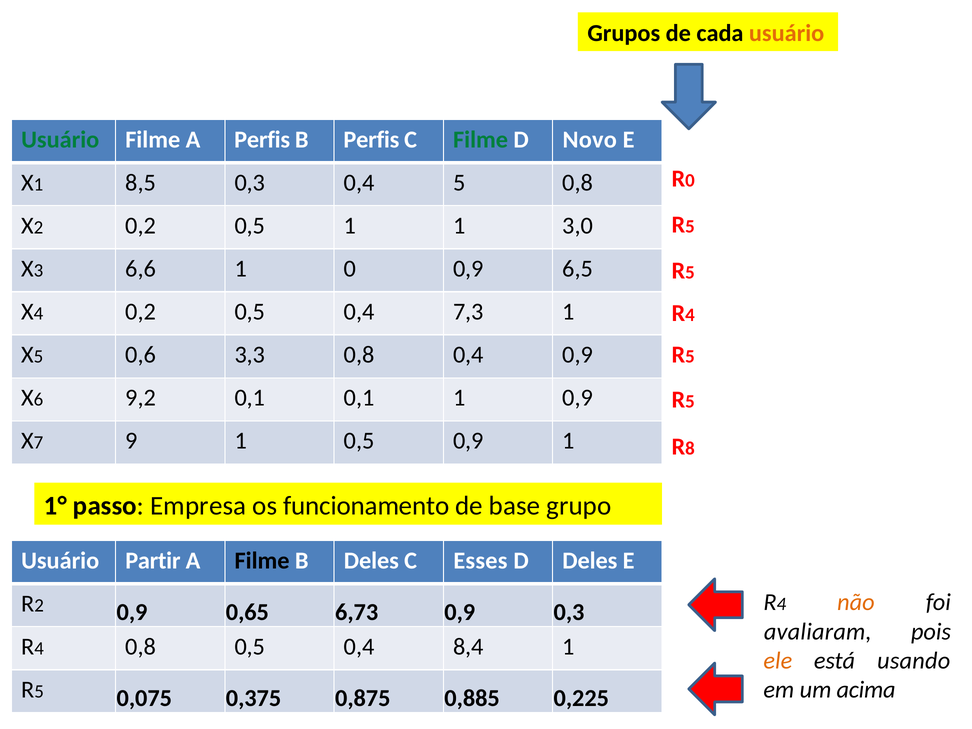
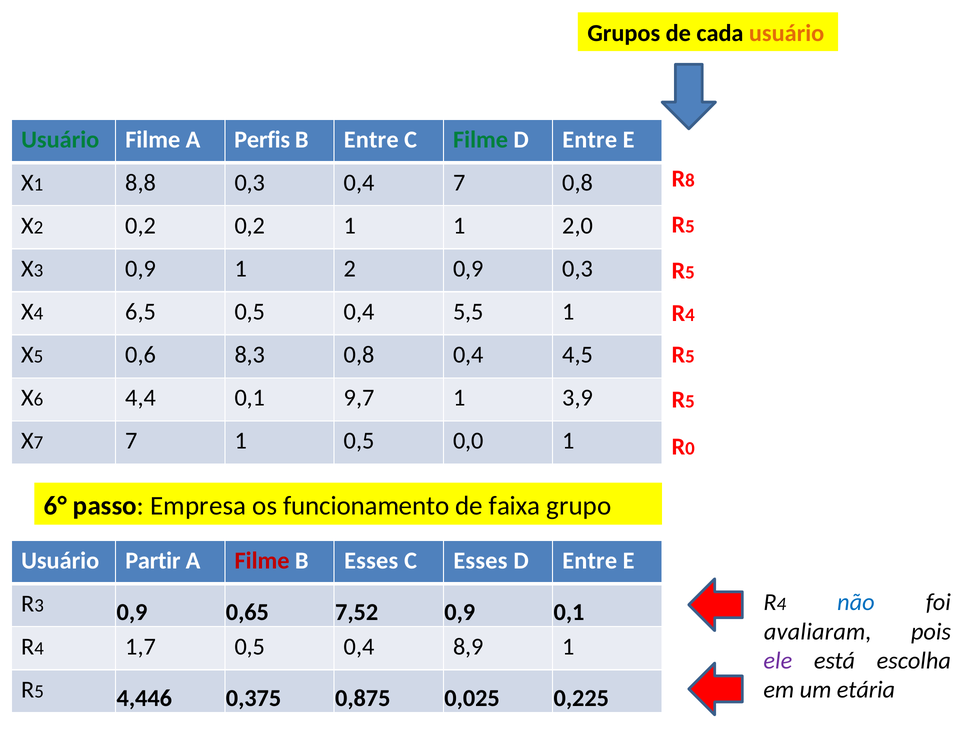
B Perfis: Perfis -> Entre (371, 140)
Novo: Novo -> Entre (590, 140)
0: 0 -> 8 (690, 181)
8,5: 8,5 -> 8,8 (141, 183)
0,4 5: 5 -> 7 (459, 183)
0,5: 0,5 -> 0,2 (250, 226)
3,0: 3,0 -> 2,0 (578, 226)
6,6: 6,6 -> 0,9 (141, 269)
1 0: 0 -> 2 (350, 269)
0,9 6,5: 6,5 -> 0,3 (578, 269)
0,2: 0,2 -> 6,5 (141, 312)
7,3: 7,3 -> 5,5 (468, 312)
3,3: 3,3 -> 8,3 (250, 355)
0,4 0,9: 0,9 -> 4,5 (578, 355)
9,2: 9,2 -> 4,4 (141, 398)
0,1 0,1: 0,1 -> 9,7 (359, 398)
1 0,9: 0,9 -> 3,9 (578, 398)
9: 9 -> 7 (131, 441)
0,5 0,9: 0,9 -> 0,0 (468, 441)
8: 8 -> 0 (690, 449)
1°: 1° -> 6° (55, 506)
base: base -> faixa (515, 506)
Filme colour: black -> red (262, 561)
B Deles: Deles -> Esses (371, 561)
Deles: Deles -> Entre (590, 561)
não colour: orange -> blue (856, 602)
2: 2 -> 3 (39, 605)
6,73: 6,73 -> 7,52 (357, 612)
0,9 0,3: 0,3 -> 0,1 (569, 612)
0,8: 0,8 -> 1,7 (141, 647)
8,4: 8,4 -> 8,9 (468, 647)
ele colour: orange -> purple (778, 661)
usando: usando -> escolha (914, 661)
0,075: 0,075 -> 4,446 (144, 698)
0,885: 0,885 -> 0,025 (472, 698)
acima: acima -> etária (866, 690)
